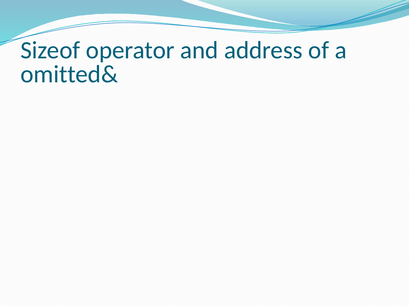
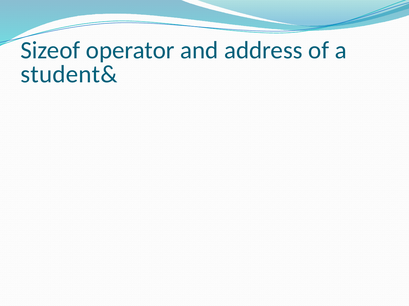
omitted&: omitted& -> student& (69, 74)
